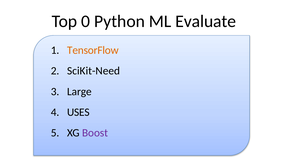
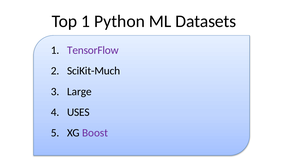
Top 0: 0 -> 1 (86, 21)
Evaluate: Evaluate -> Datasets (206, 21)
TensorFlow colour: orange -> purple (93, 50)
SciKit-Need: SciKit-Need -> SciKit-Much (94, 71)
